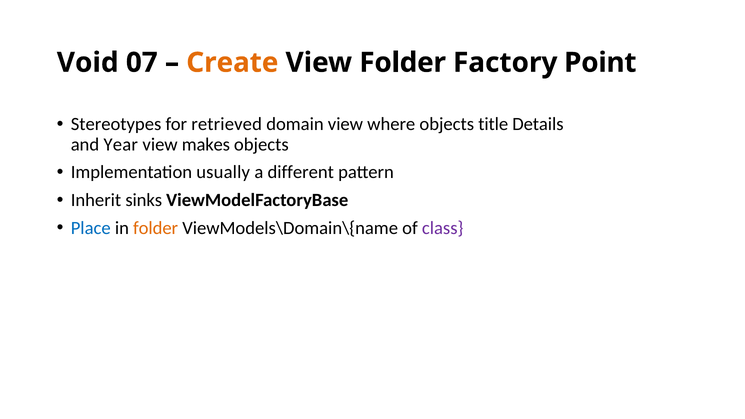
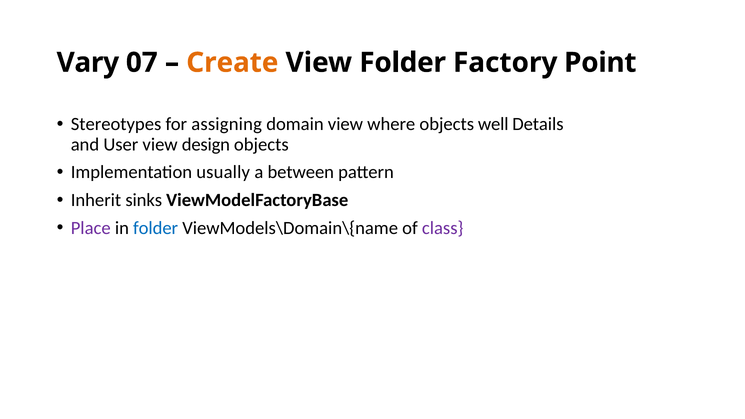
Void: Void -> Vary (88, 63)
retrieved: retrieved -> assigning (227, 124)
title: title -> well (493, 124)
Year: Year -> User (121, 144)
makes: makes -> design (206, 144)
different: different -> between (301, 172)
Place colour: blue -> purple (91, 228)
folder colour: orange -> blue (156, 228)
